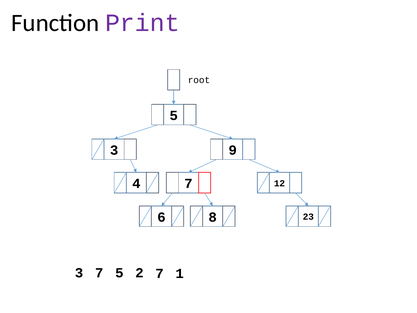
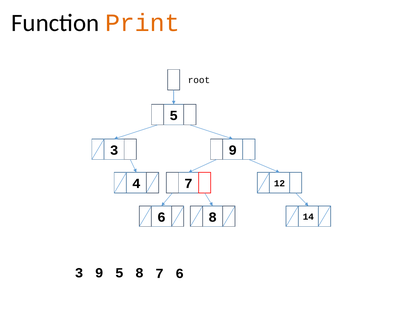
Print colour: purple -> orange (142, 23)
23: 23 -> 14 (308, 217)
7: 7 -> 9 (99, 273)
5 2: 2 -> 8 (139, 273)
7 1: 1 -> 6 (180, 273)
